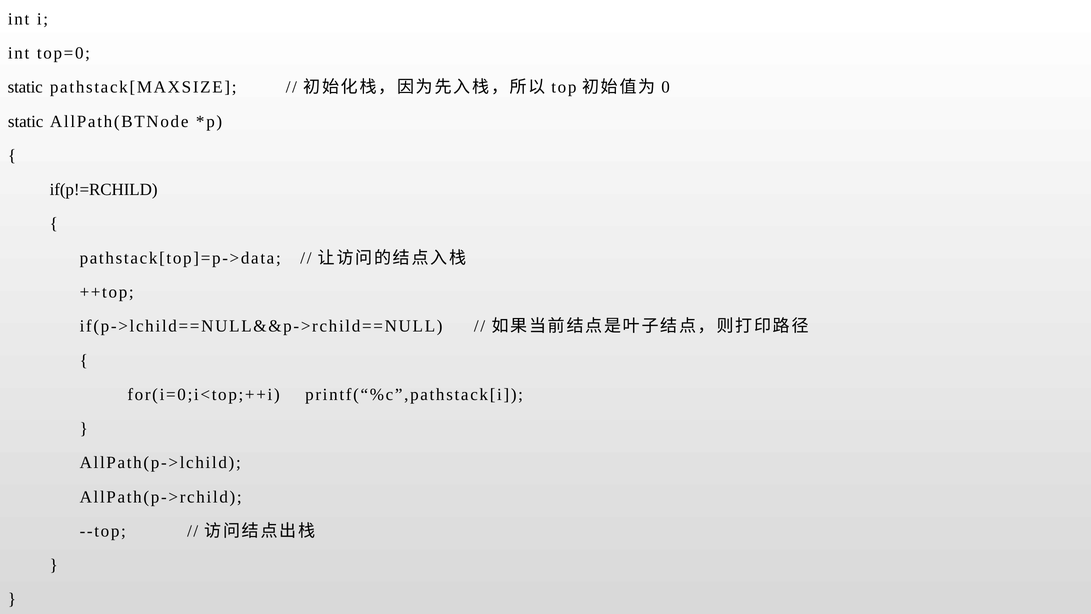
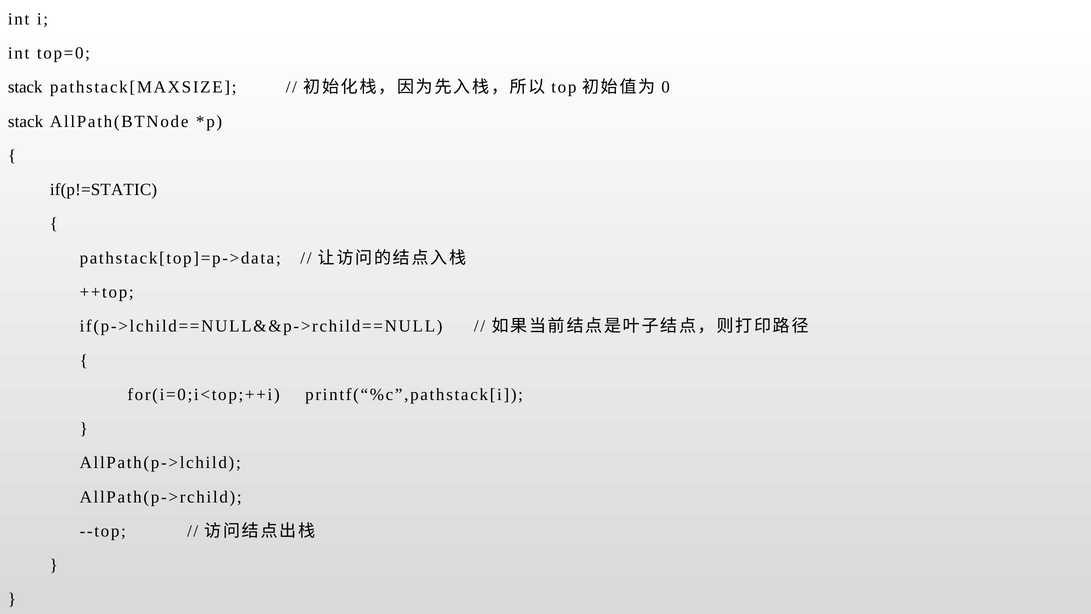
static: static -> stack (25, 87)
static: static -> stack (26, 121)
if(p!=RCHILD: if(p!=RCHILD -> if(p!=STATIC (103, 190)
